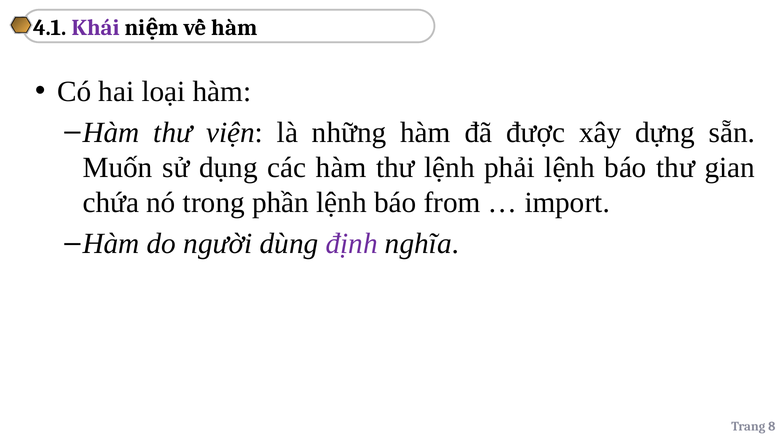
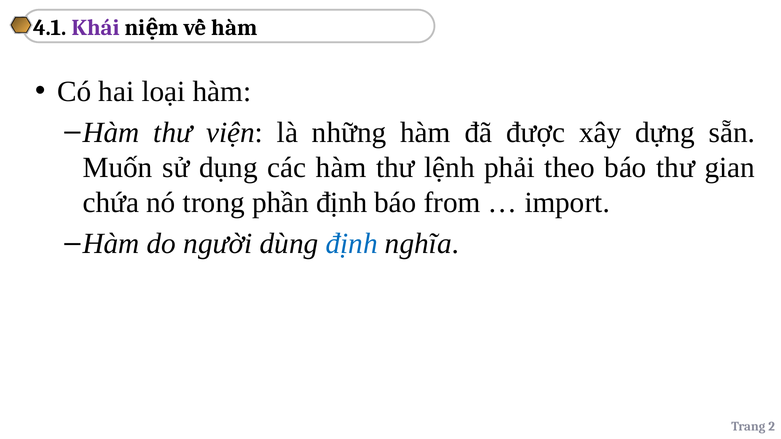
phải lệnh: lệnh -> theo (570, 168)
phần lệnh: lệnh -> định (342, 203)
định colour: purple -> blue (352, 244)
8: 8 -> 2 (772, 427)
